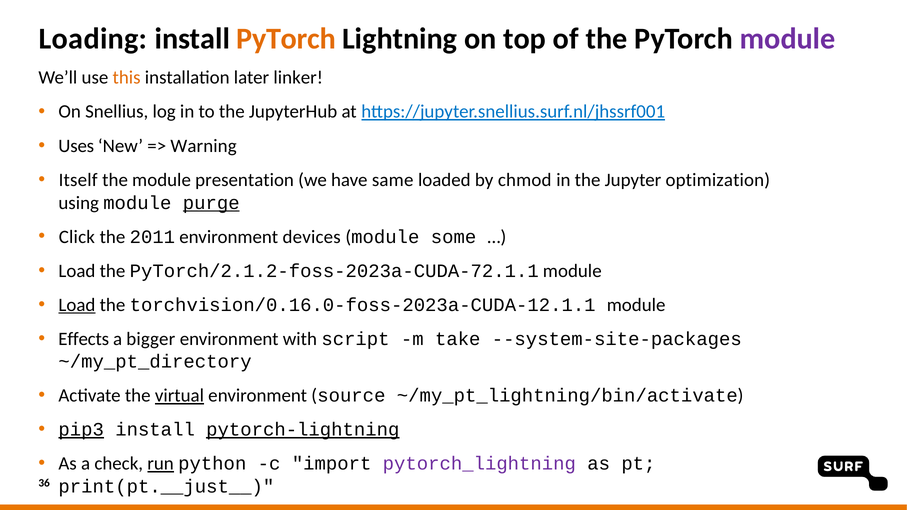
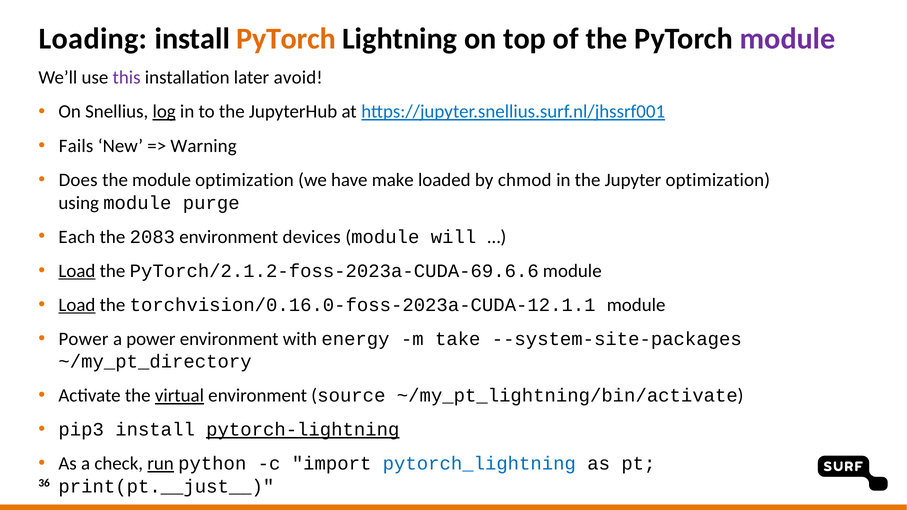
this colour: orange -> purple (127, 78)
linker: linker -> avoid (298, 78)
log underline: none -> present (164, 112)
Uses: Uses -> Fails (76, 146)
Itself: Itself -> Does (78, 180)
module presentation: presentation -> optimization (245, 180)
same: same -> make (393, 180)
purge underline: present -> none (211, 203)
Click: Click -> Each (77, 237)
2011: 2011 -> 2083 (152, 237)
some: some -> will (453, 237)
Load underline: none -> present (77, 271)
PyTorch/2.1.2-foss-2023a-CUDA-72.1.1: PyTorch/2.1.2-foss-2023a-CUDA-72.1.1 -> PyTorch/2.1.2-foss-2023a-CUDA-69.6.6 (334, 271)
Effects: Effects -> Power (84, 339)
a bigger: bigger -> power (151, 339)
script: script -> energy (355, 339)
pip3 underline: present -> none (81, 430)
pytorch_lightning colour: purple -> blue (479, 464)
